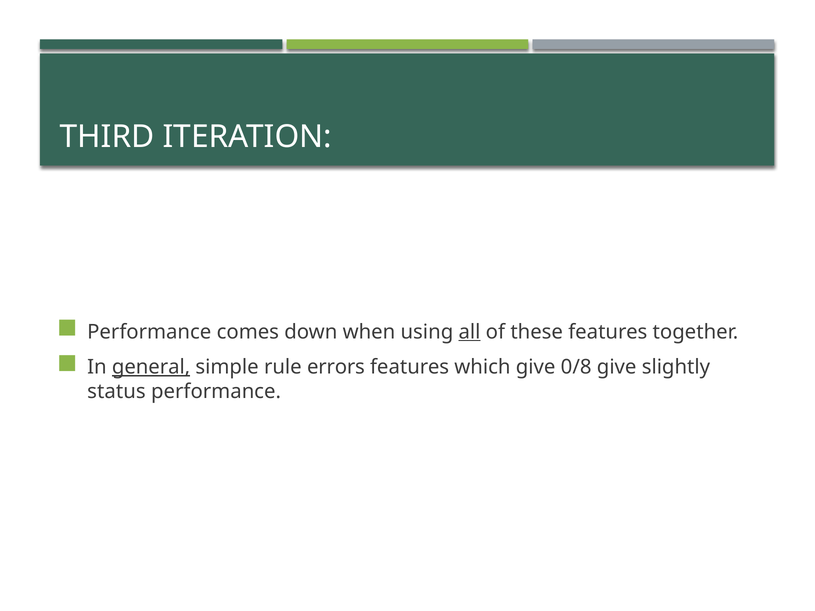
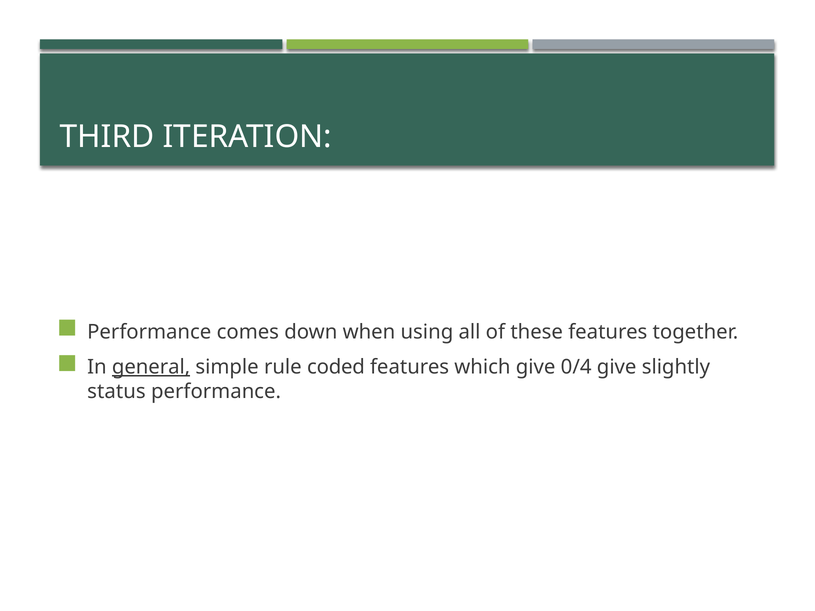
all underline: present -> none (470, 332)
errors: errors -> coded (336, 367)
0/8: 0/8 -> 0/4 (576, 367)
